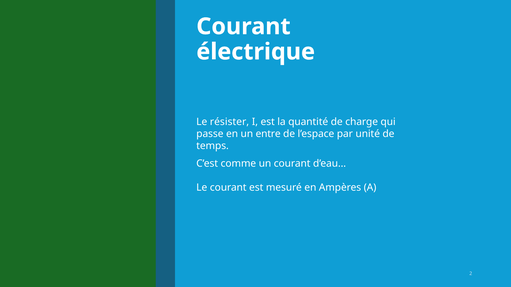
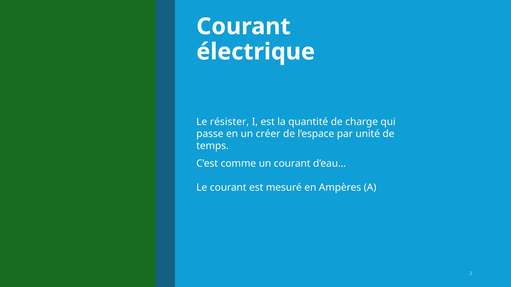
entre: entre -> créer (268, 134)
